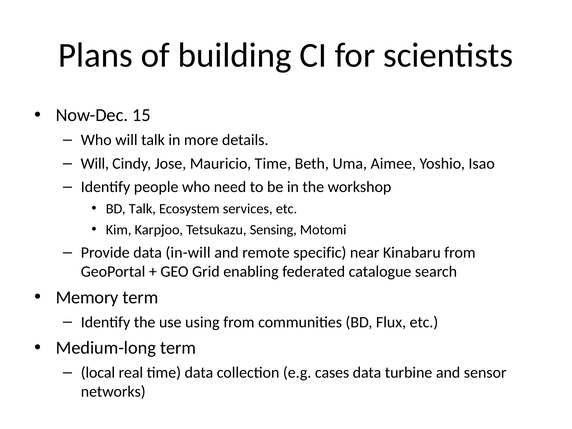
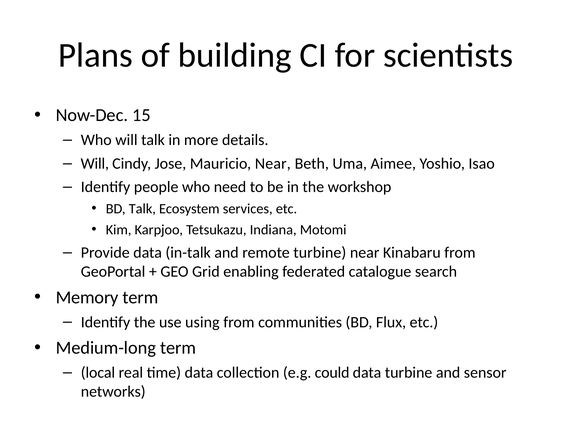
Mauricio Time: Time -> Near (273, 164)
Sensing: Sensing -> Indiana (273, 230)
in-will: in-will -> in-talk (188, 253)
remote specific: specific -> turbine (320, 253)
cases: cases -> could (332, 373)
